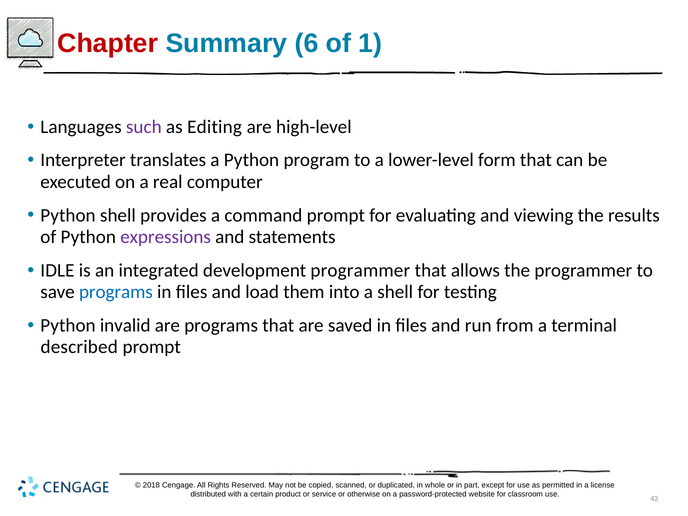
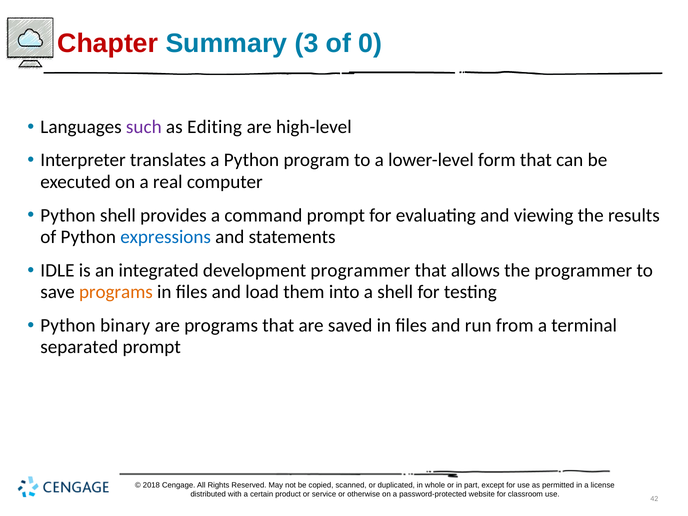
6: 6 -> 3 (307, 44)
1: 1 -> 0 (370, 44)
expressions colour: purple -> blue (166, 237)
programs colour: blue -> orange (116, 292)
invalid: invalid -> binary (125, 325)
described: described -> separated (79, 347)
